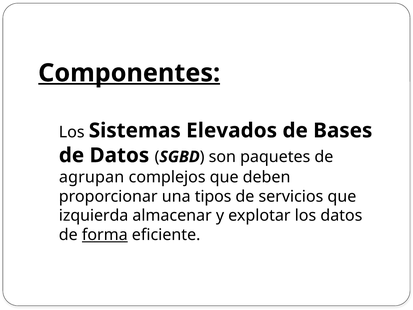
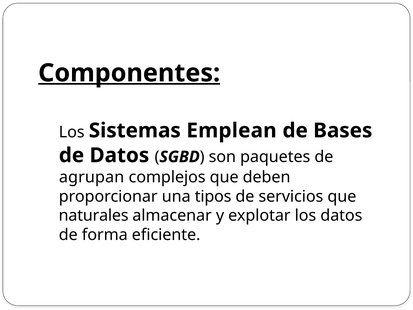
Elevados: Elevados -> Emplean (232, 130)
izquierda: izquierda -> naturales (94, 216)
forma underline: present -> none (105, 235)
